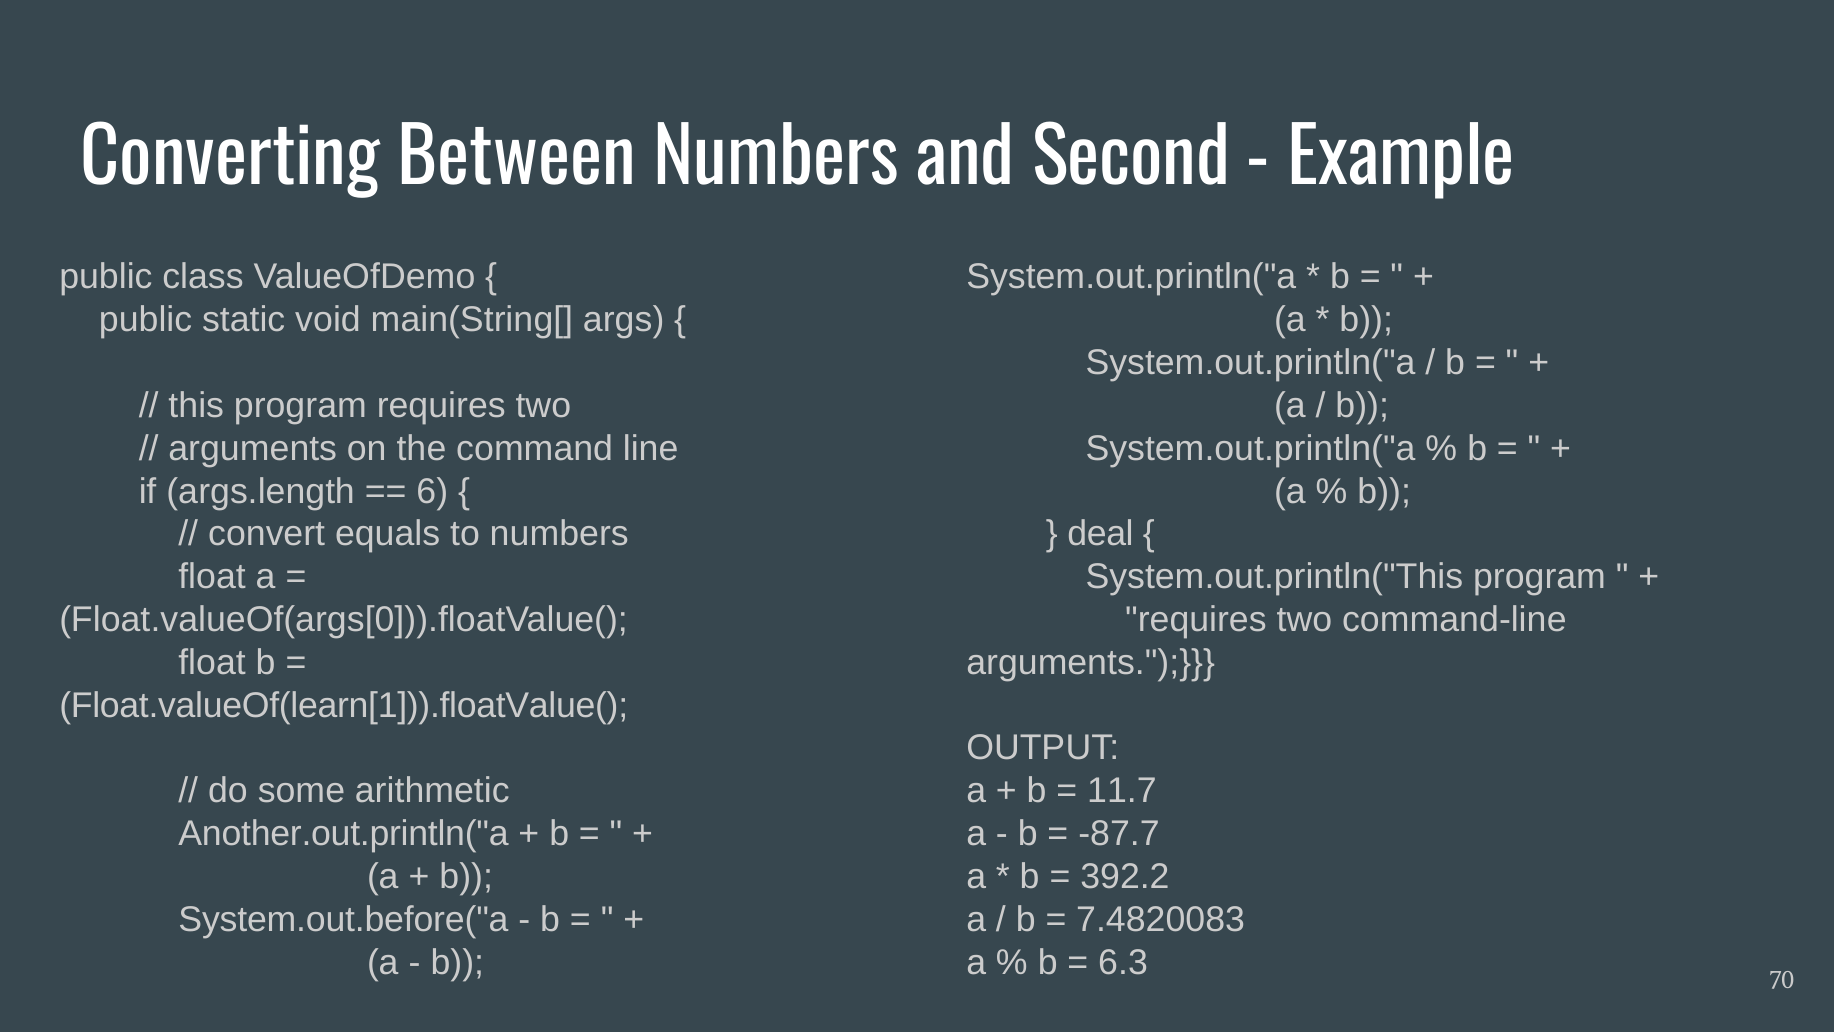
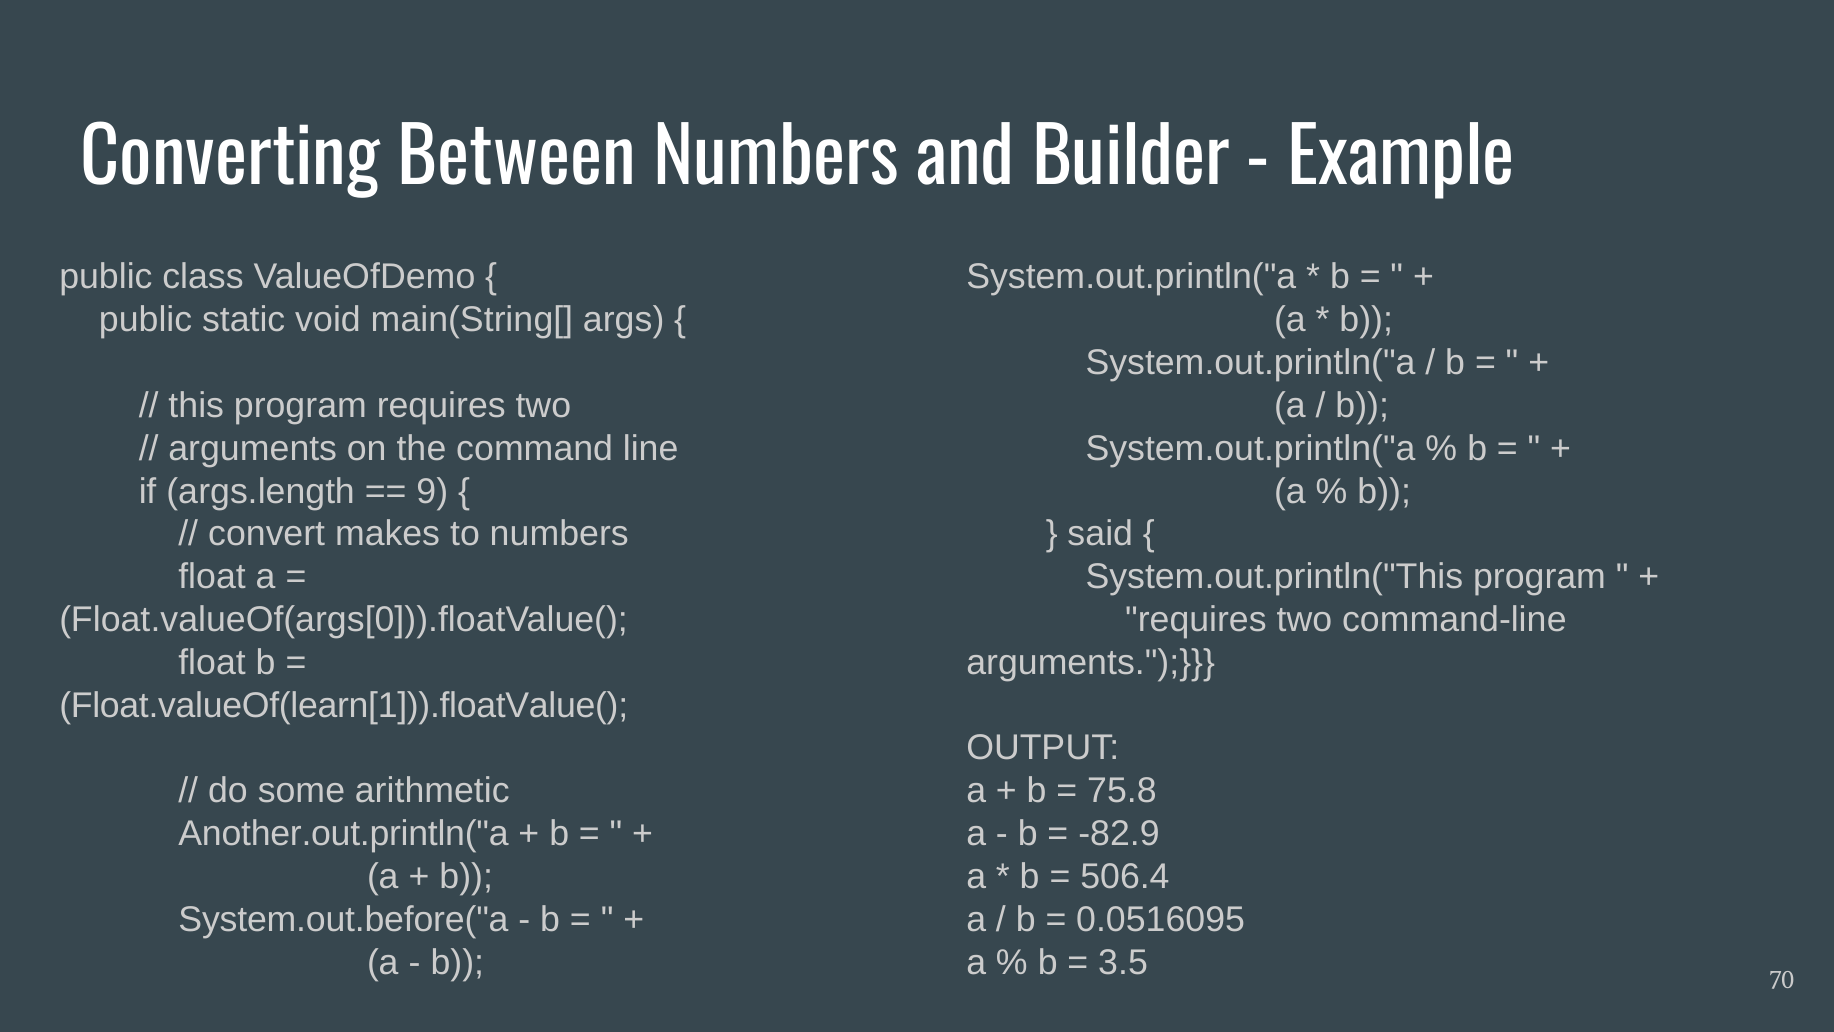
Second: Second -> Builder (1131, 159)
6: 6 -> 9 (432, 491)
equals: equals -> makes (388, 534)
deal: deal -> said (1100, 534)
11.7: 11.7 -> 75.8 (1122, 791)
-87.7: -87.7 -> -82.9 (1119, 834)
392.2: 392.2 -> 506.4 (1125, 876)
7.4820083: 7.4820083 -> 0.0516095 (1161, 919)
6.3: 6.3 -> 3.5 (1123, 962)
